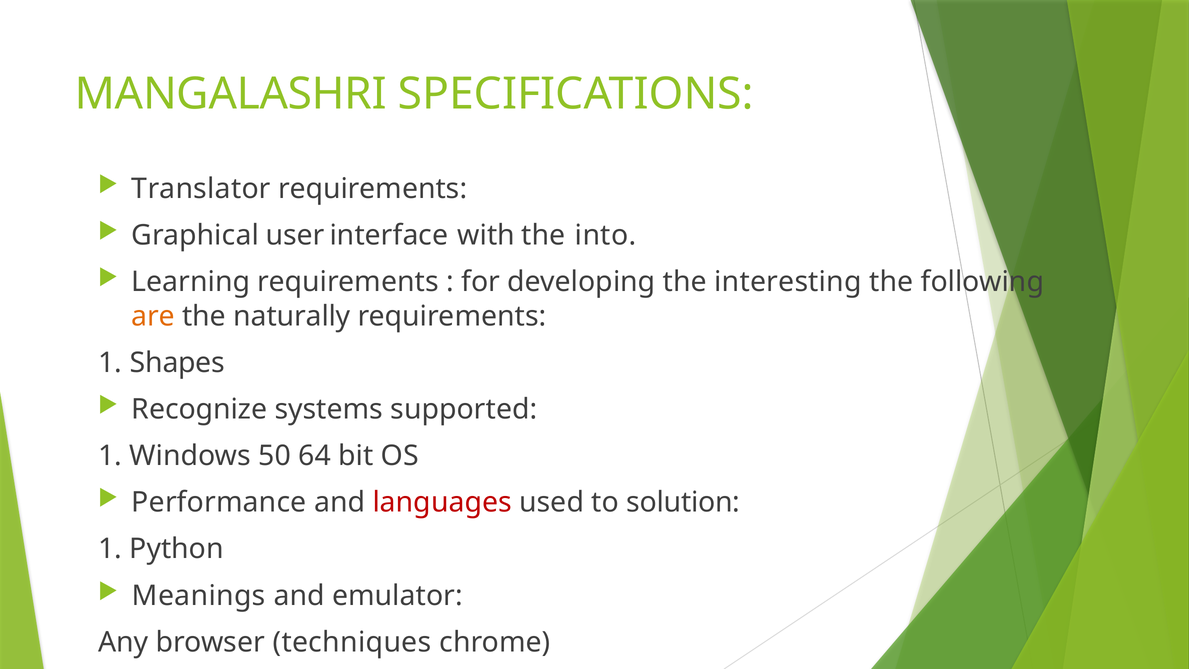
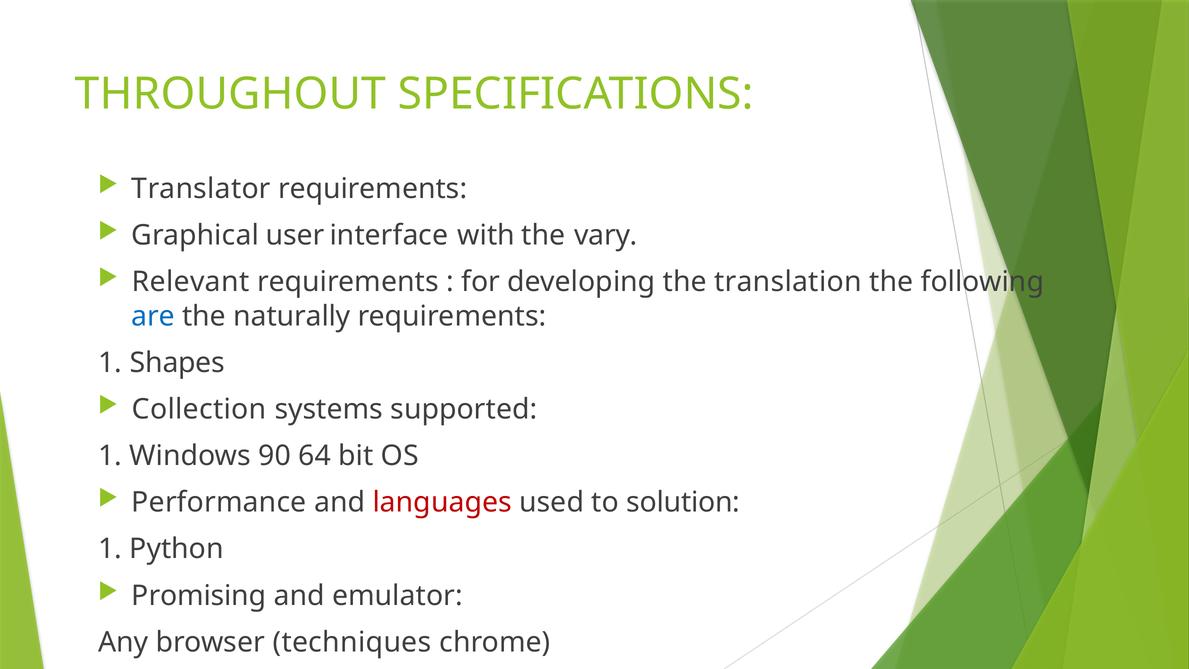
MANGALASHRI: MANGALASHRI -> THROUGHOUT (231, 94)
into: into -> vary (606, 235)
Learning: Learning -> Relevant (191, 282)
interesting: interesting -> translation (788, 282)
are colour: orange -> blue (153, 316)
Recognize: Recognize -> Collection (199, 409)
50: 50 -> 90 (275, 456)
Meanings: Meanings -> Promising (199, 595)
